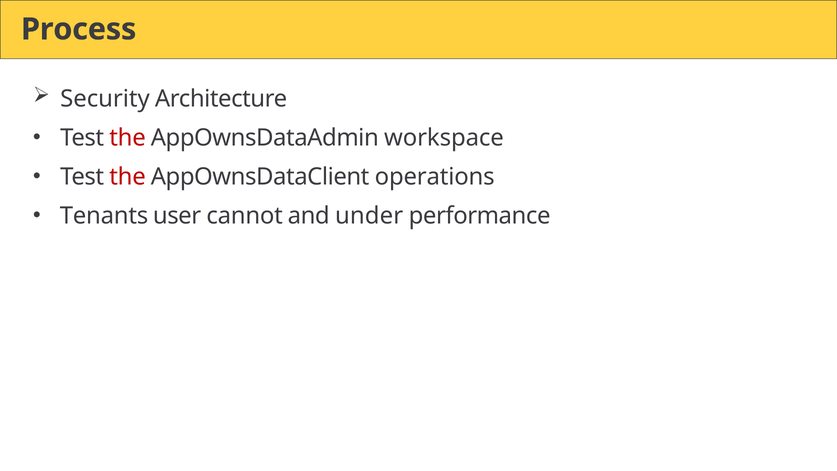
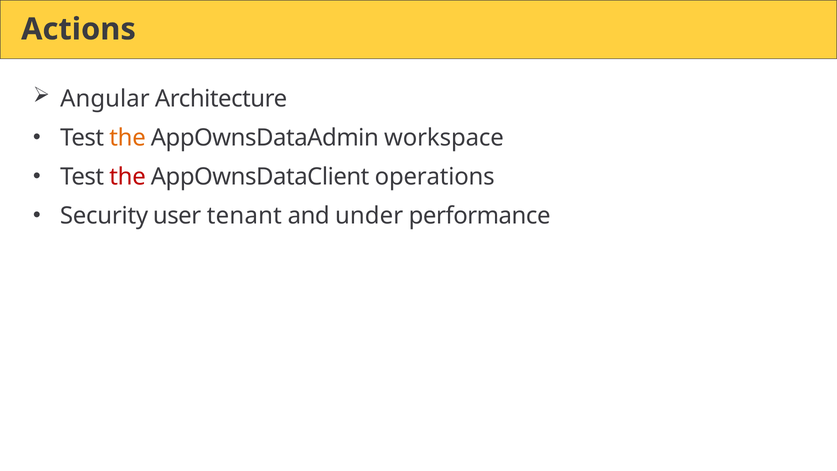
Process: Process -> Actions (78, 29)
Security: Security -> Angular (105, 99)
the colour: red -> orange (128, 138)
Tenants: Tenants -> Security (104, 216)
cannot: cannot -> tenant (244, 216)
